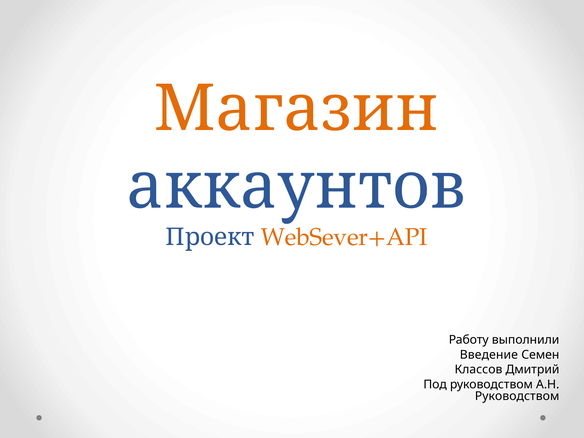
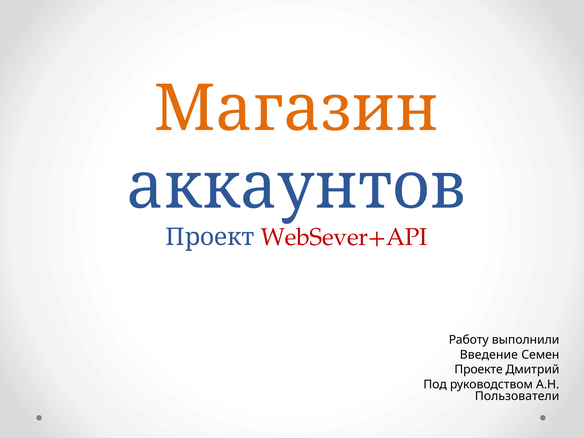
WebSever+API colour: orange -> red (344, 237)
Классов: Классов -> Проекте (479, 370)
Руководством: Руководством -> Пользователи (517, 396)
